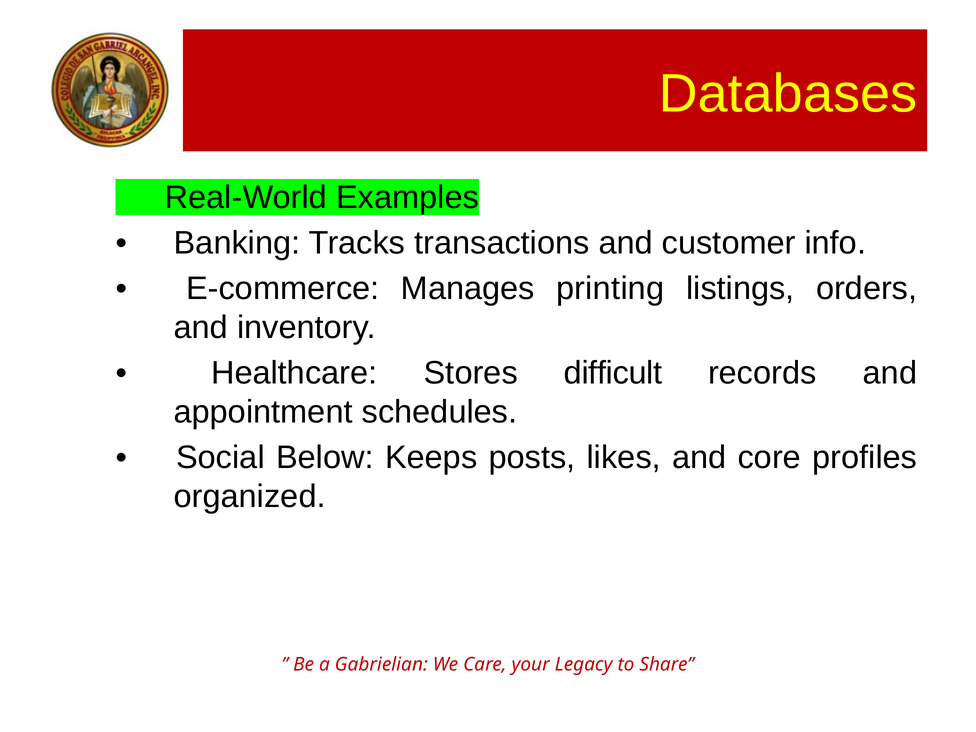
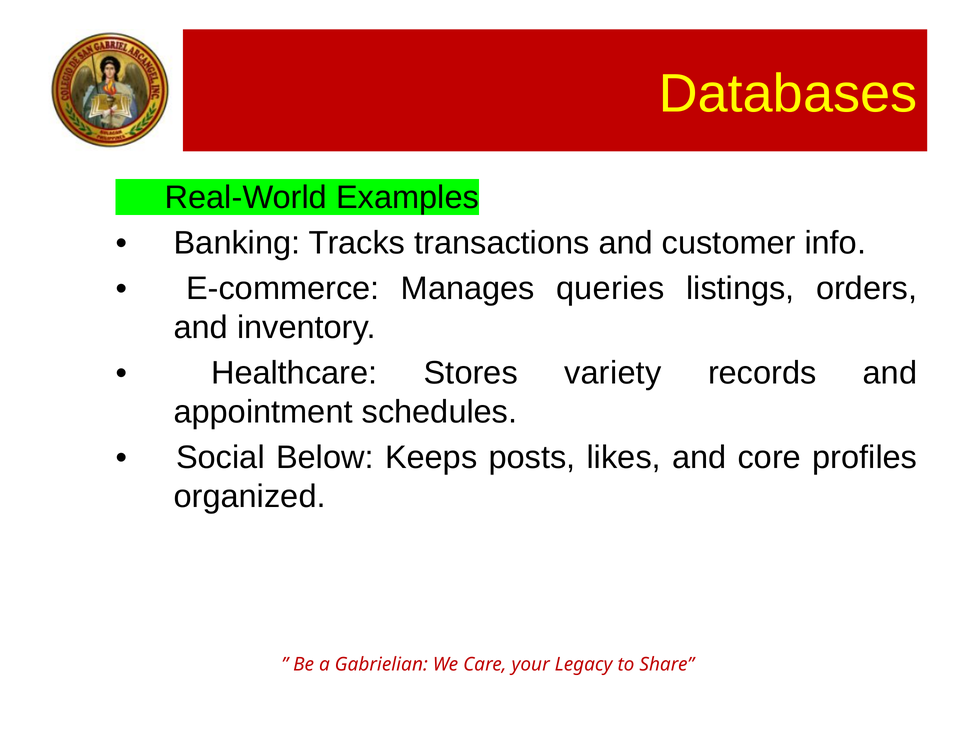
printing: printing -> queries (610, 289)
difficult: difficult -> variety (613, 373)
